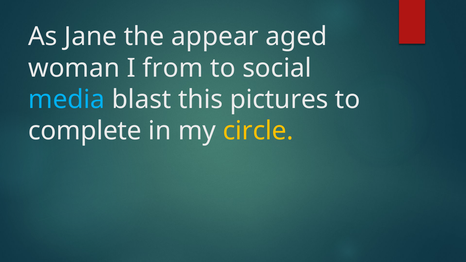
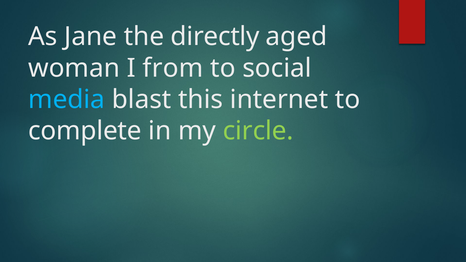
appear: appear -> directly (215, 37)
pictures: pictures -> internet (279, 100)
circle colour: yellow -> light green (258, 131)
